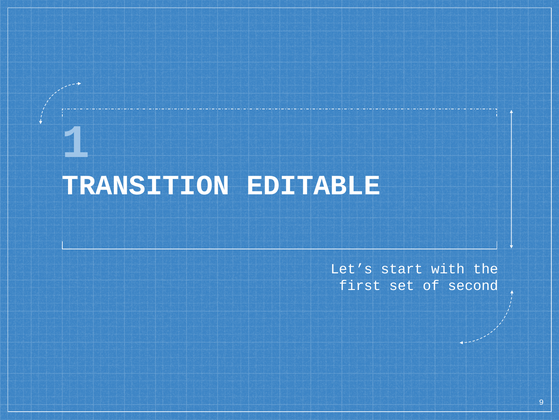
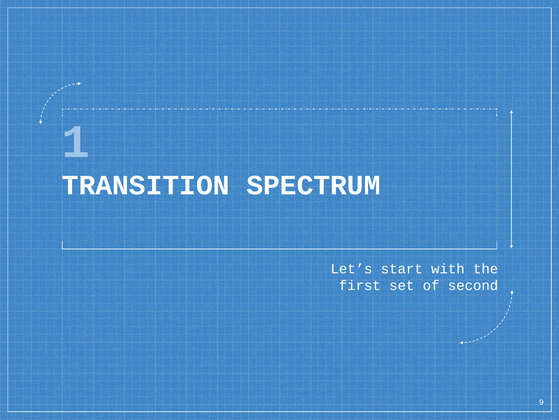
EDITABLE: EDITABLE -> SPECTRUM (313, 185)
